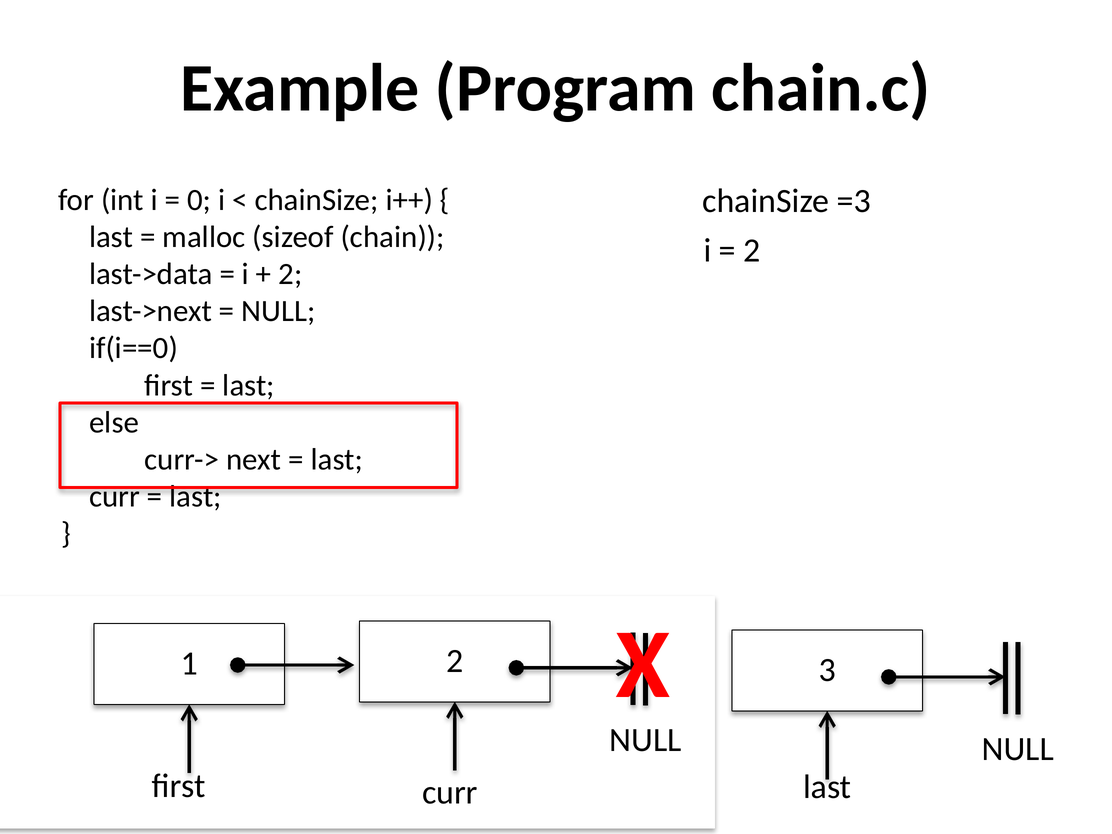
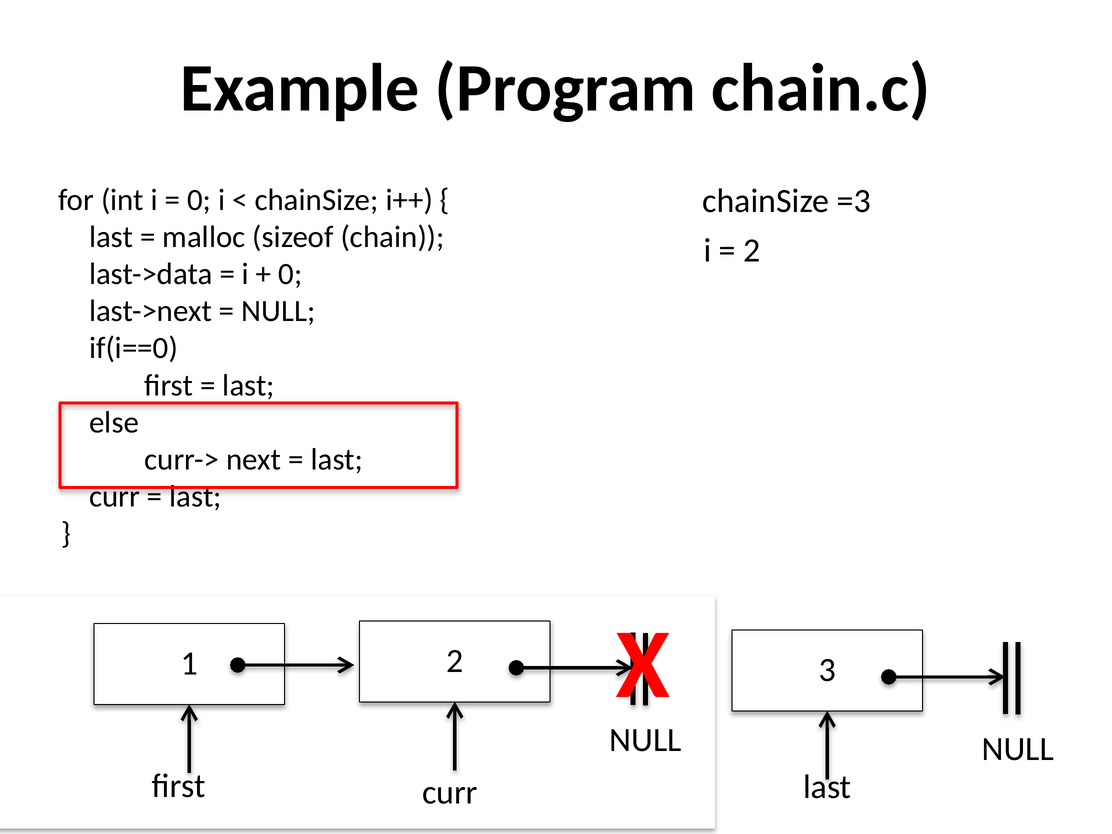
2: 2 -> 0 (290, 274)
